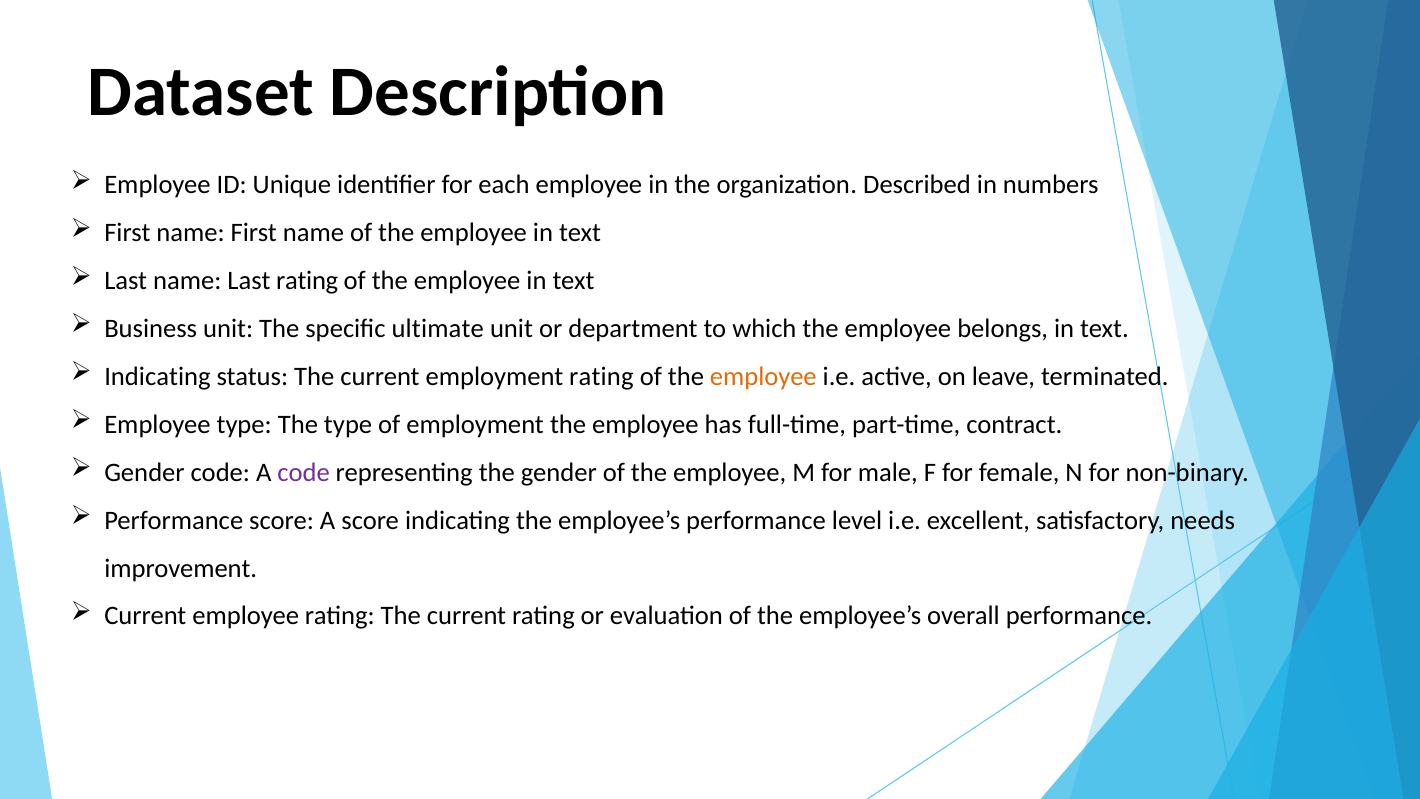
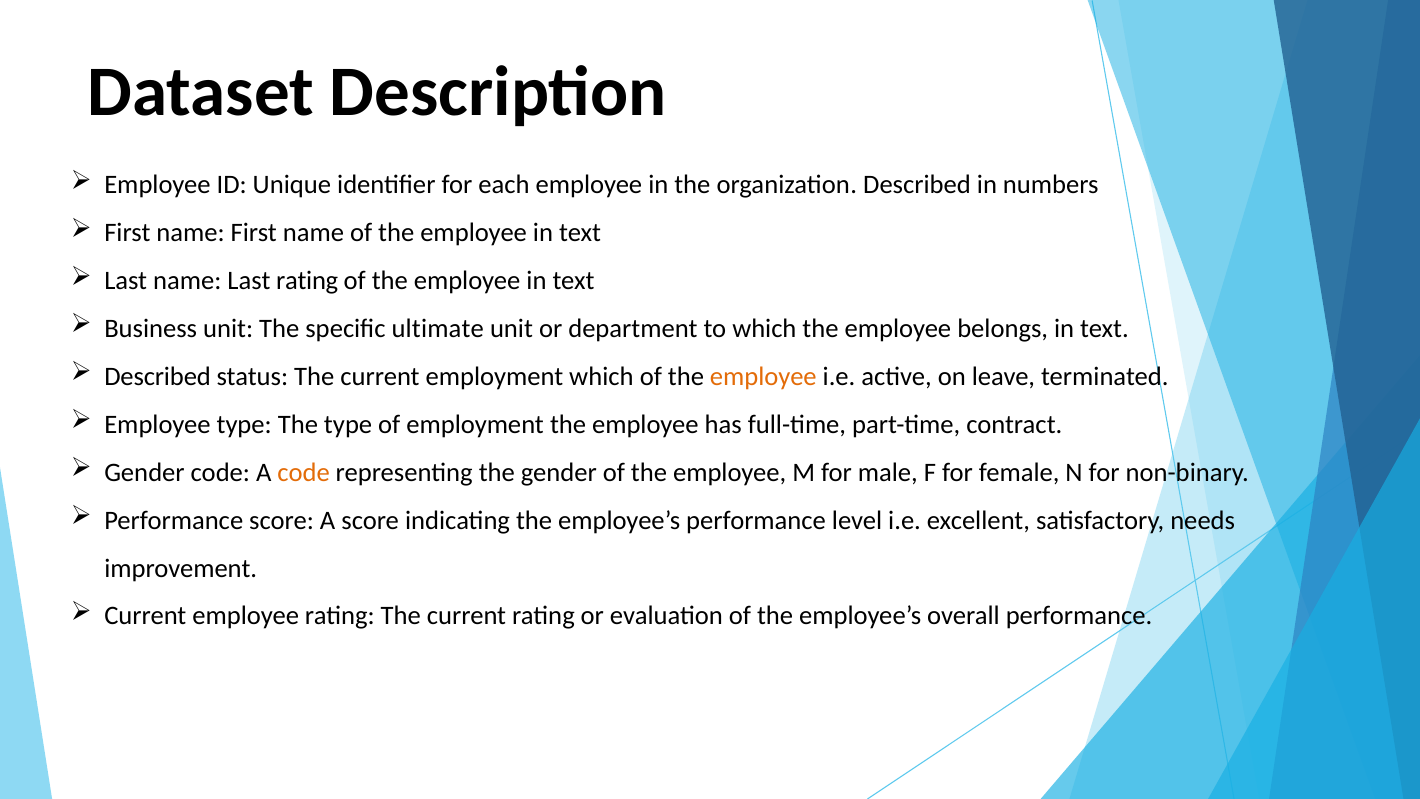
Indicating: Indicating -> Described (158, 376)
employment rating: rating -> which (601, 376)
code colour: purple -> orange (304, 472)
